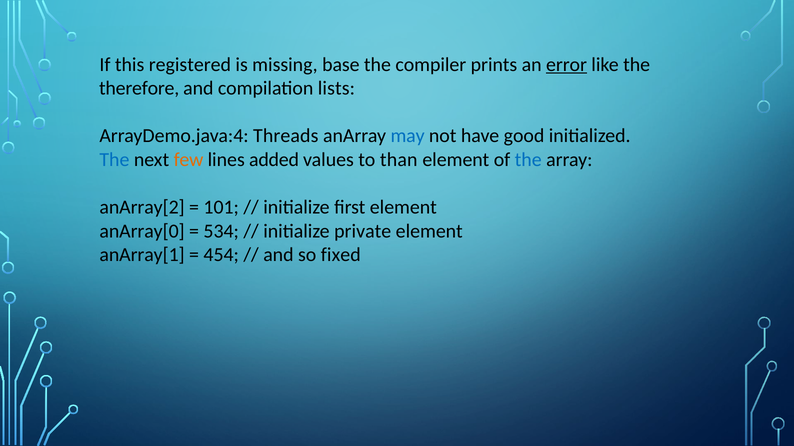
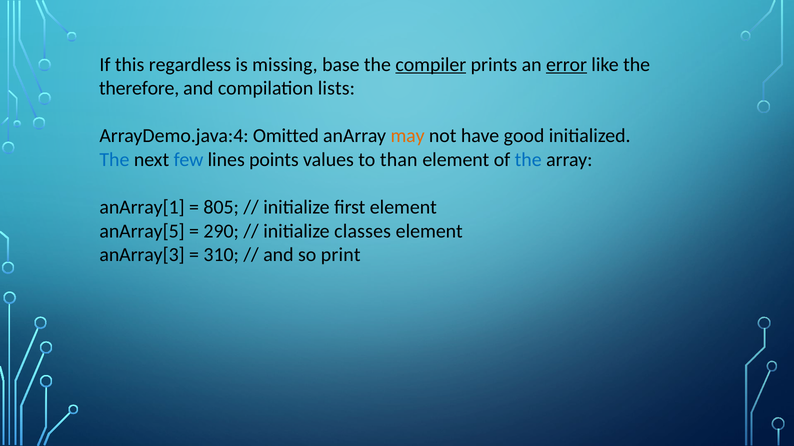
registered: registered -> regardless (190, 65)
compiler underline: none -> present (431, 65)
Threads: Threads -> Omitted (286, 136)
may colour: blue -> orange (408, 136)
few colour: orange -> blue (188, 160)
added: added -> points (274, 160)
anArray[2: anArray[2 -> anArray[1 (142, 207)
101: 101 -> 805 (221, 207)
anArray[0: anArray[0 -> anArray[5 (142, 231)
534: 534 -> 290 (221, 231)
private: private -> classes (363, 231)
anArray[1: anArray[1 -> anArray[3 (142, 255)
454: 454 -> 310 (221, 255)
fixed: fixed -> print (341, 255)
